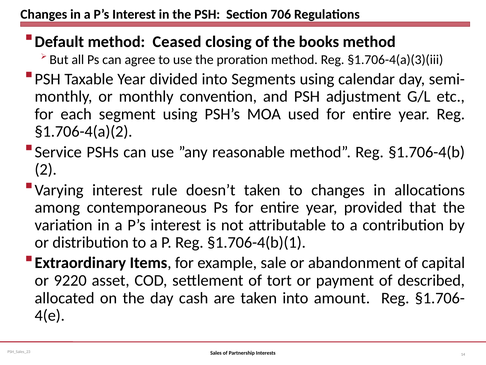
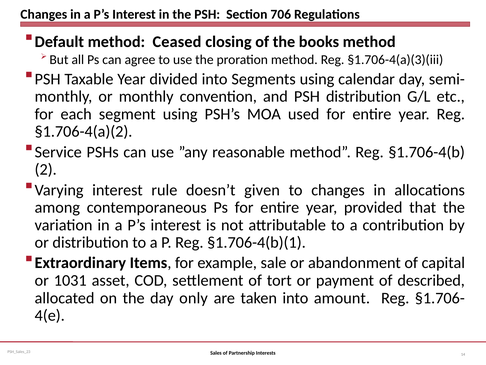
PSH adjustment: adjustment -> distribution (364, 96)
doesn’t taken: taken -> given (262, 190)
9220: 9220 -> 1031 (70, 280)
cash: cash -> only (194, 298)
